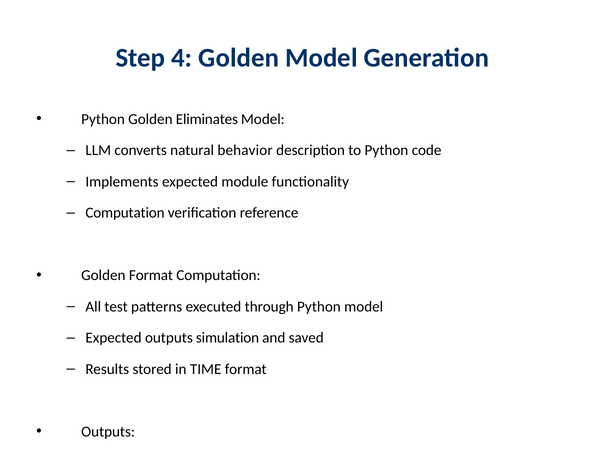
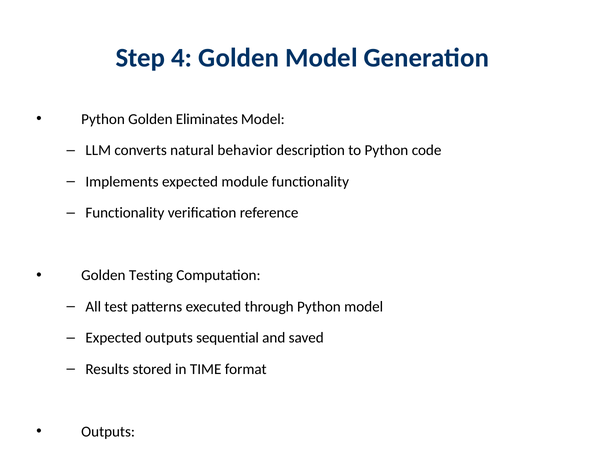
Computation: Computation -> Functionality (125, 213)
Format: Format -> Testing (151, 275)
simulation: simulation -> sequential (228, 338)
